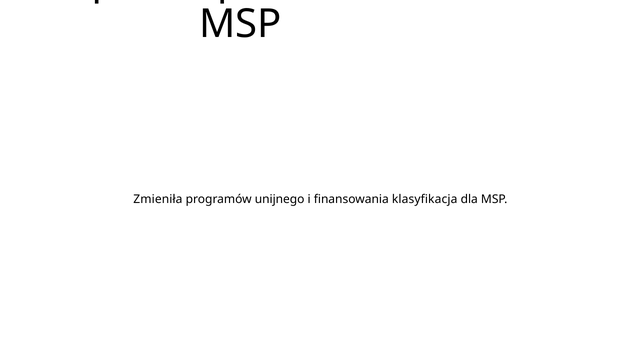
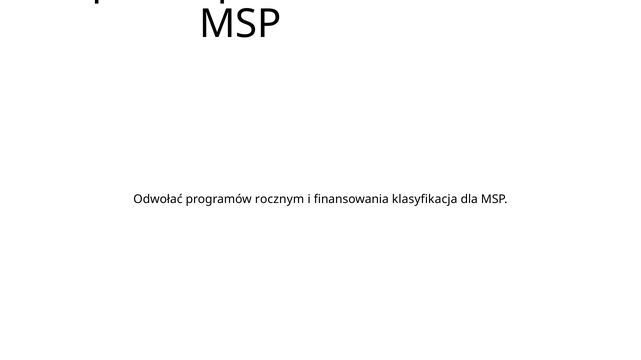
Zmieniła: Zmieniła -> Odwołać (158, 200)
unijnego: unijnego -> rocznym (280, 200)
